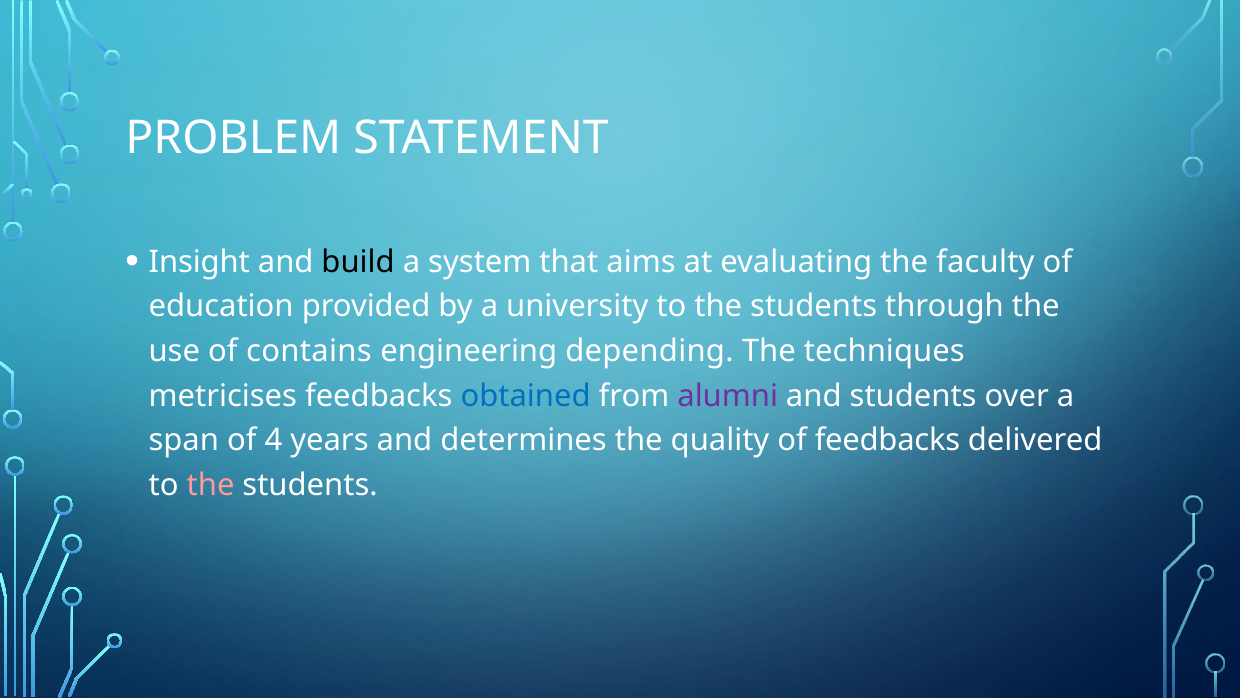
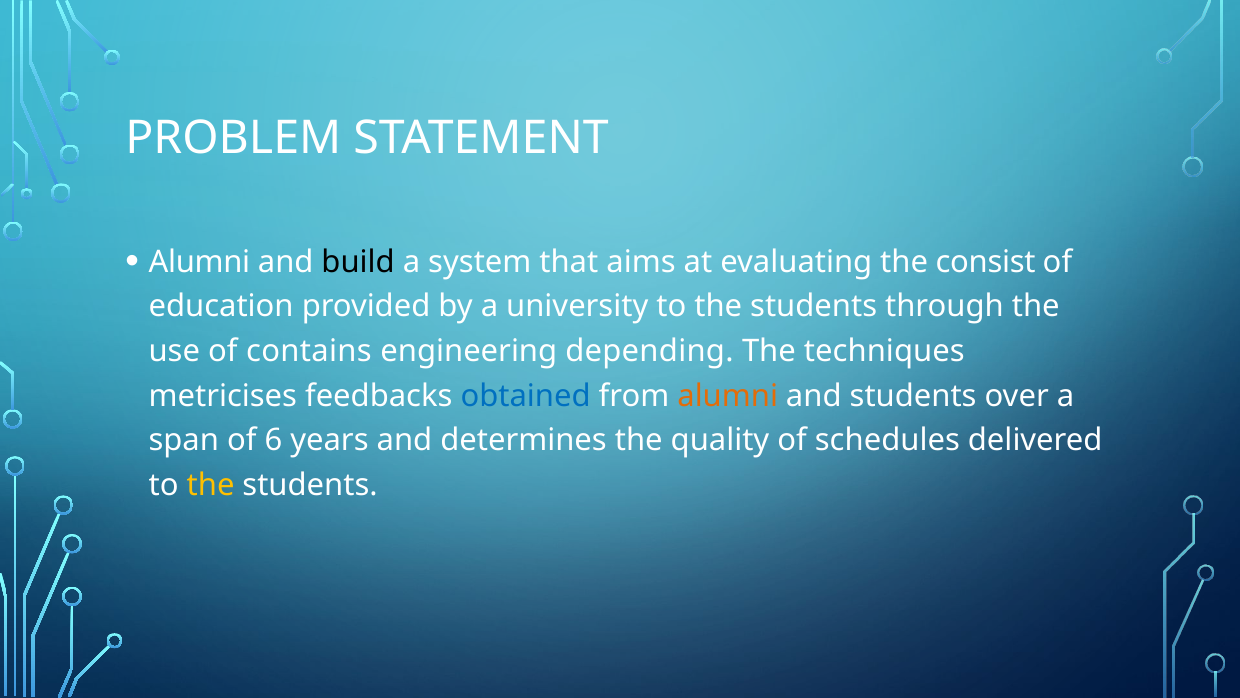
Insight: Insight -> Alumni (199, 262)
faculty: faculty -> consist (986, 262)
alumni colour: purple -> orange (728, 396)
4: 4 -> 6 (273, 440)
of feedbacks: feedbacks -> schedules (887, 440)
the colour: pink -> yellow (211, 485)
